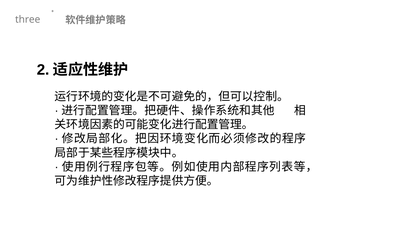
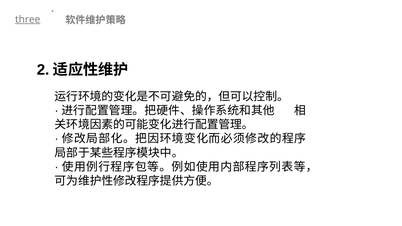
three underline: none -> present (28, 19)
